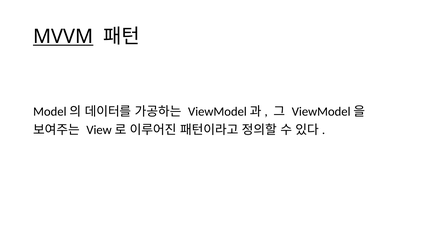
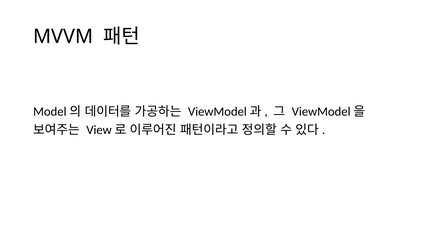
MVVM underline: present -> none (63, 37)
